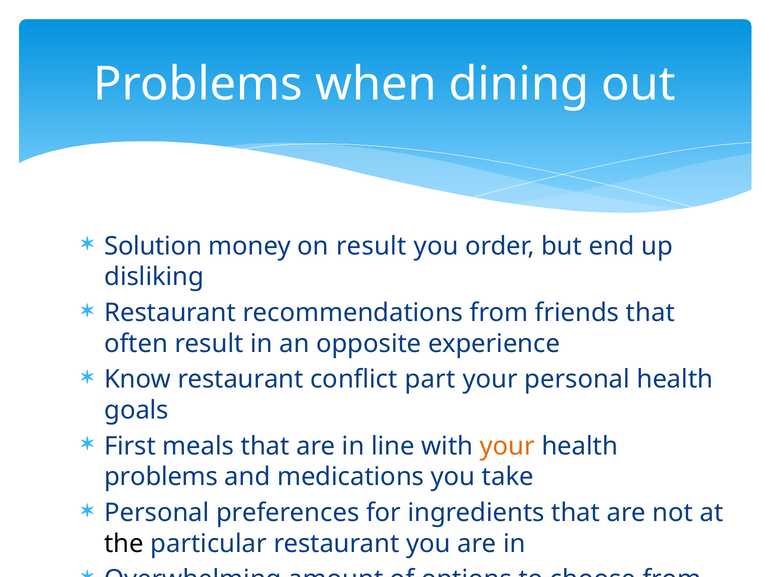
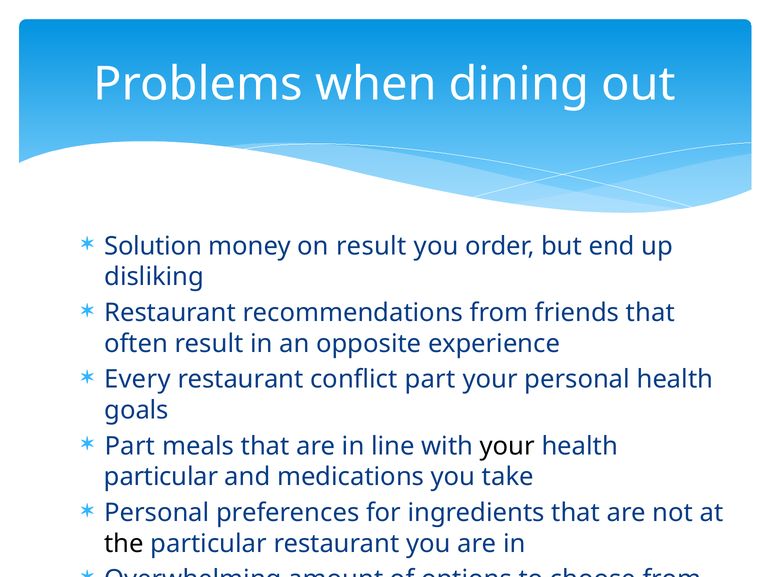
Know: Know -> Every (137, 380)
First: First -> Part (130, 447)
your colour: orange -> black (507, 447)
problems: problems -> particular (161, 477)
